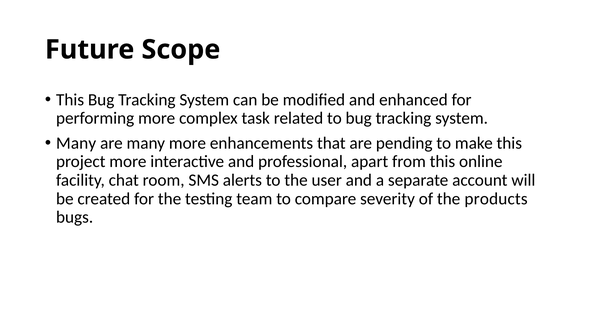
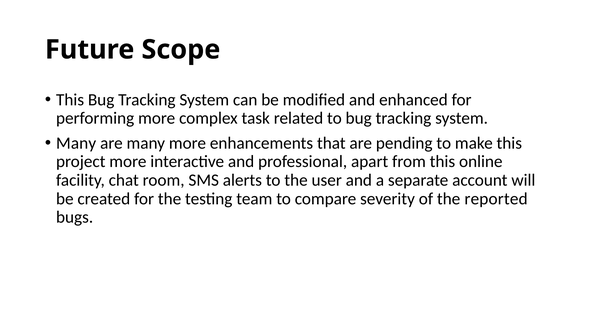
products: products -> reported (496, 199)
